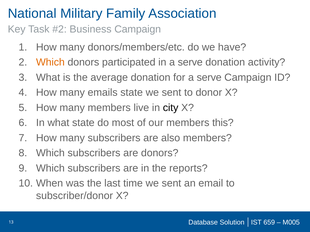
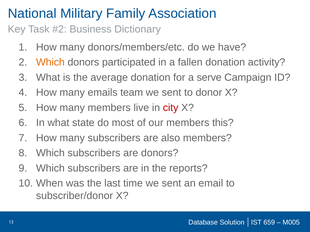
Business Campaign: Campaign -> Dictionary (138, 29)
in a serve: serve -> fallen (190, 62)
emails state: state -> team (132, 93)
city colour: black -> red (171, 108)
